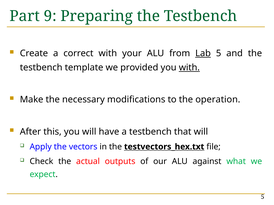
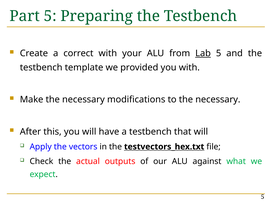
Part 9: 9 -> 5 (50, 16)
with underline: present -> none (189, 68)
to the operation: operation -> necessary (218, 100)
